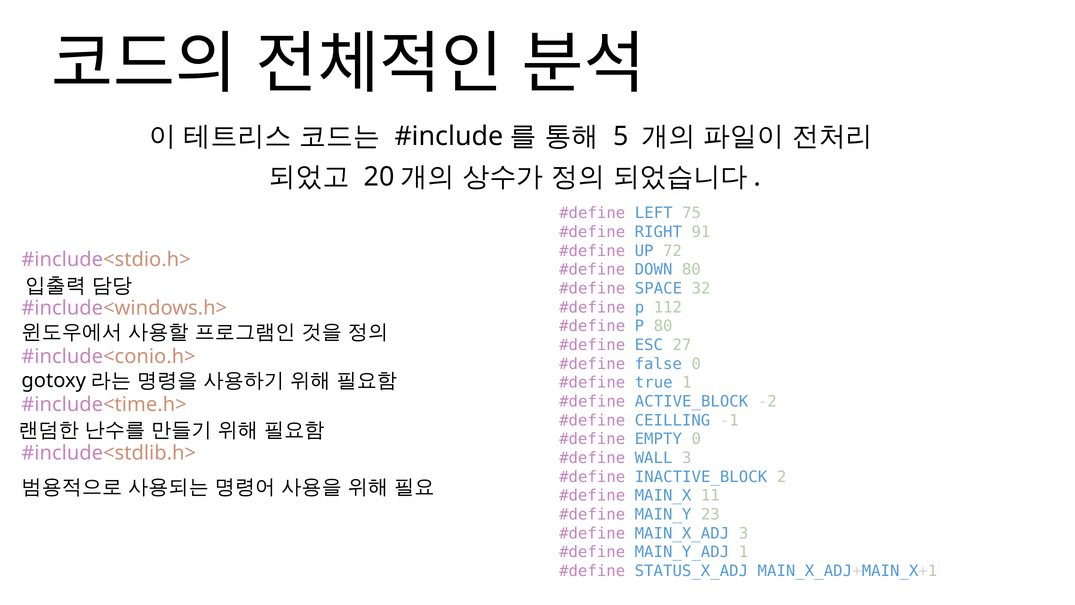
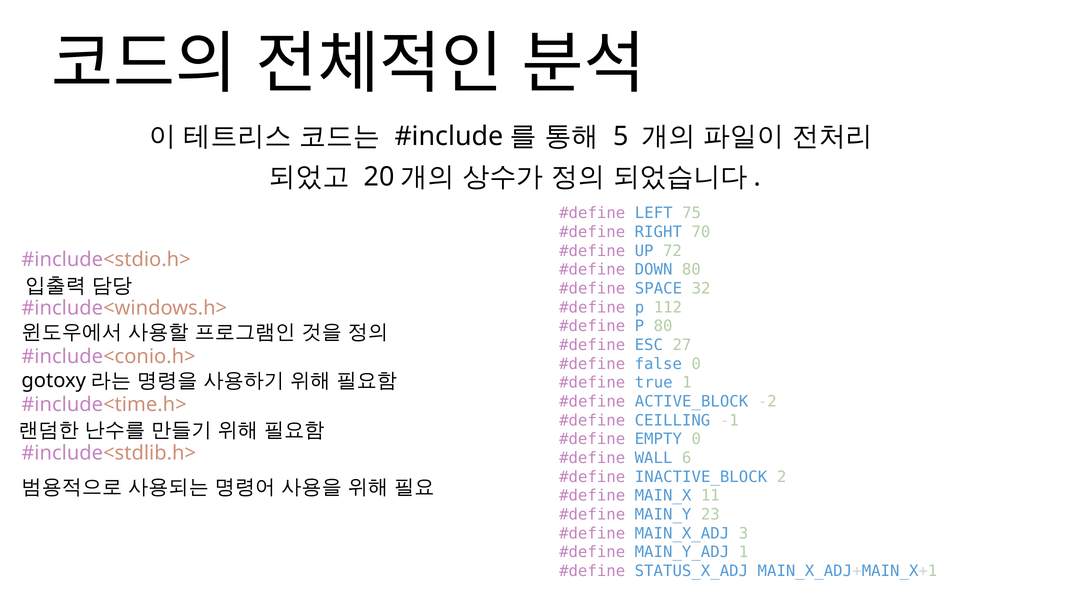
91: 91 -> 70 (701, 232)
WALL 3: 3 -> 6 (687, 458)
